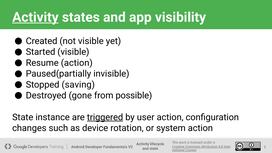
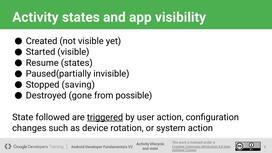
Activity underline: present -> none (35, 17)
Resume action: action -> states (77, 63)
instance: instance -> followed (53, 117)
